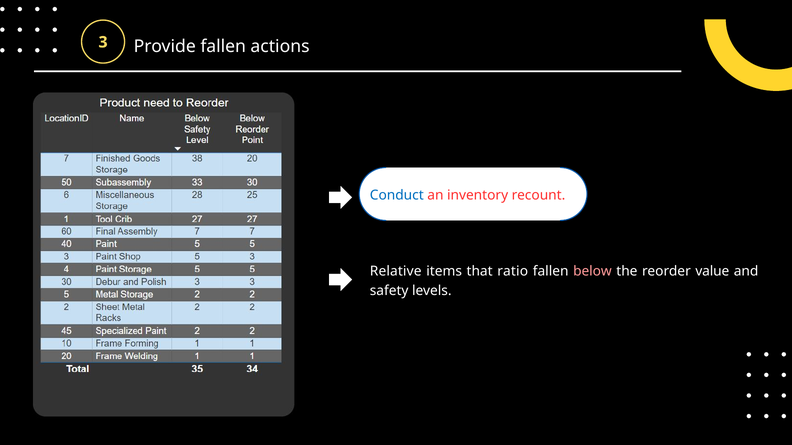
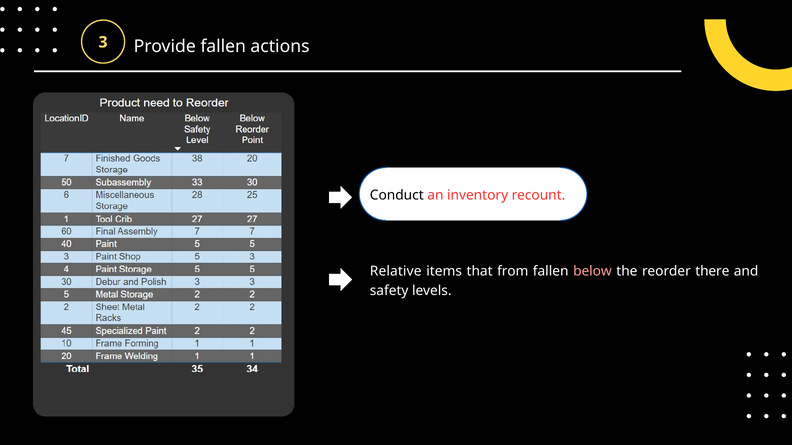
Conduct colour: blue -> black (397, 196)
ratio: ratio -> from (513, 272)
value: value -> there (712, 272)
